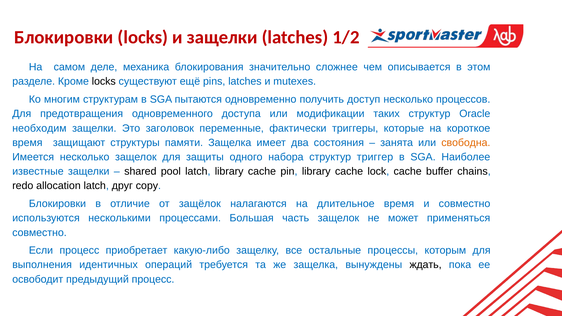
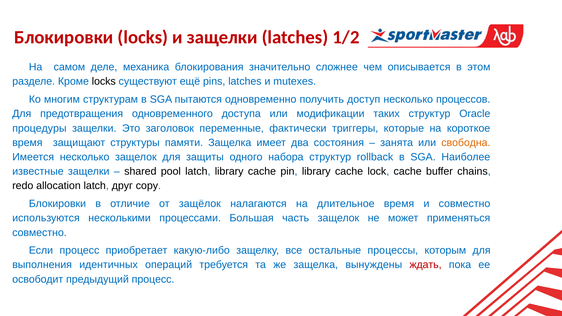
необходим: необходим -> процедуры (39, 128)
триггер: триггер -> rollback (375, 157)
ждать colour: black -> red (426, 265)
